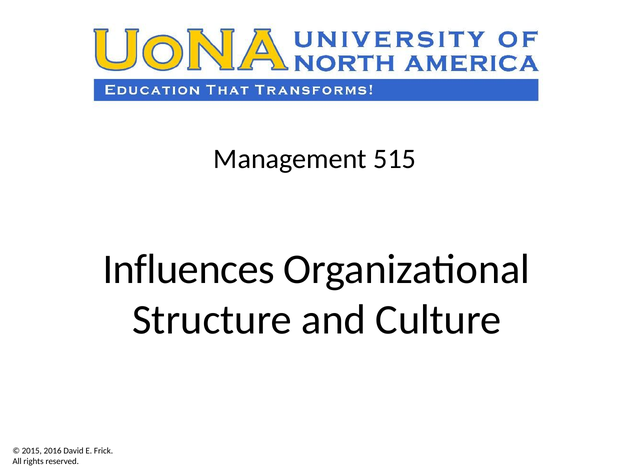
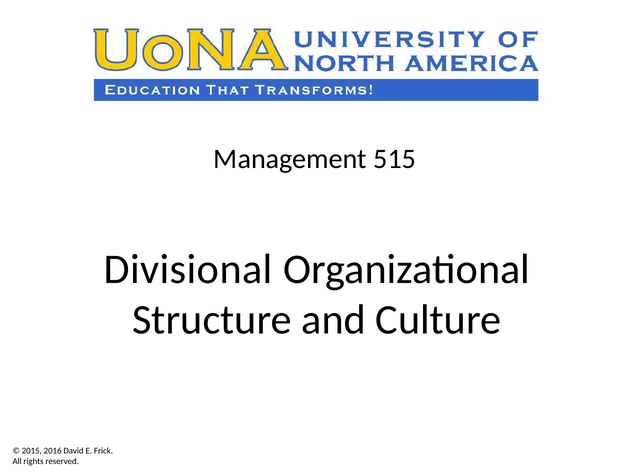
Influences: Influences -> Divisional (188, 270)
